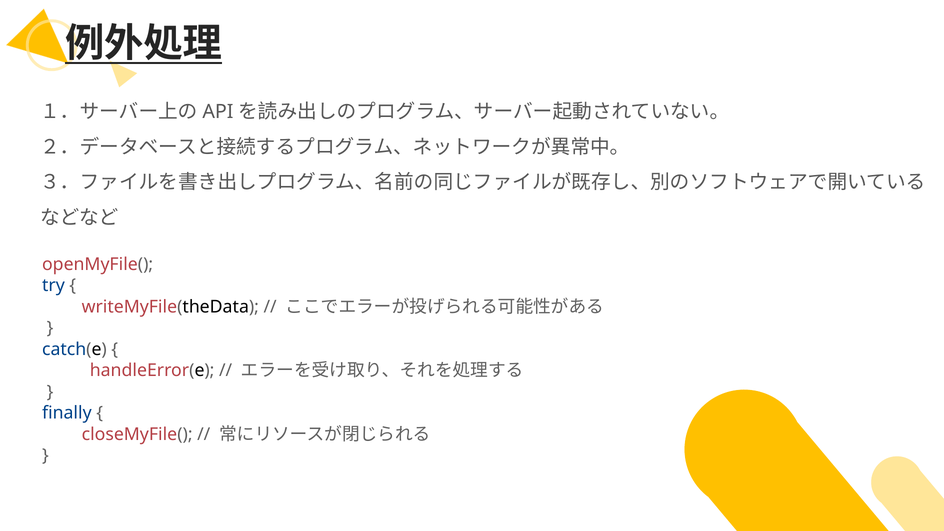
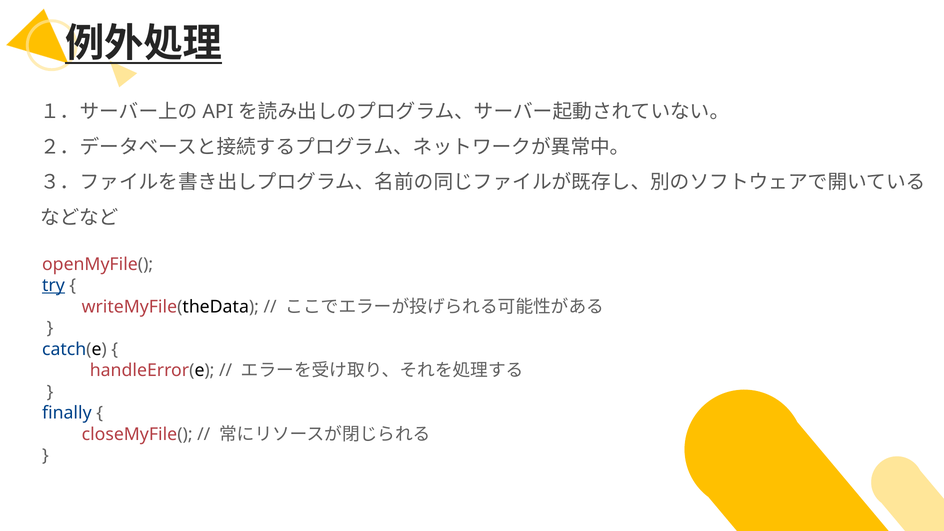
try underline: none -> present (53, 285)
